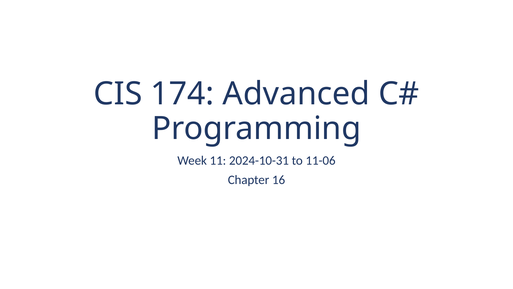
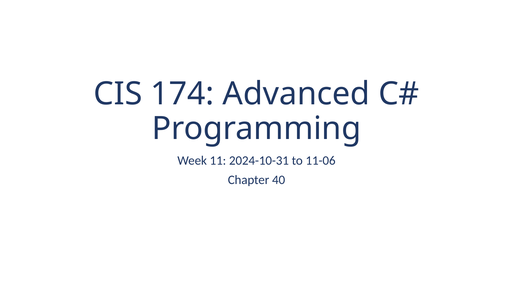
16: 16 -> 40 (279, 180)
